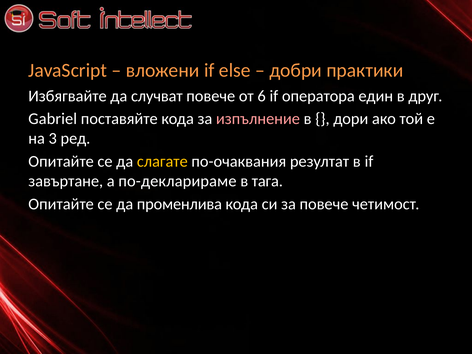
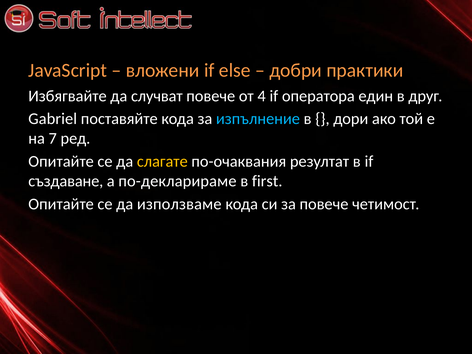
6: 6 -> 4 (262, 96)
изпълнение colour: pink -> light blue (258, 119)
3: 3 -> 7 (53, 139)
завъртане: завъртане -> създаване (66, 181)
тага: тага -> first (267, 181)
променлива: променлива -> използваме (179, 204)
